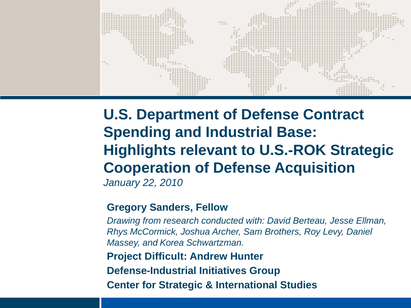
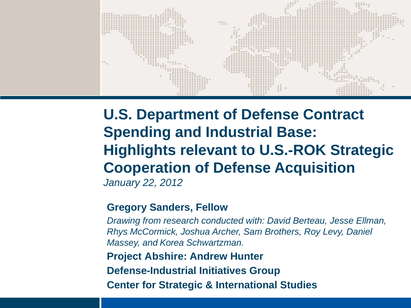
2010: 2010 -> 2012 (171, 183)
Difficult: Difficult -> Abshire (166, 257)
